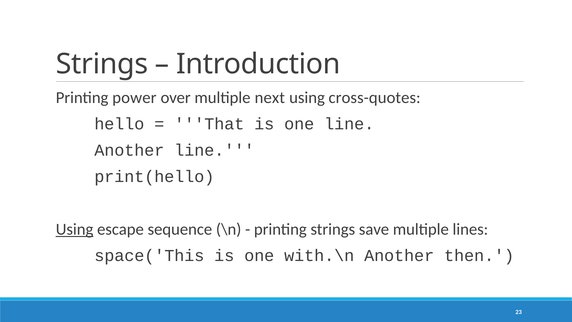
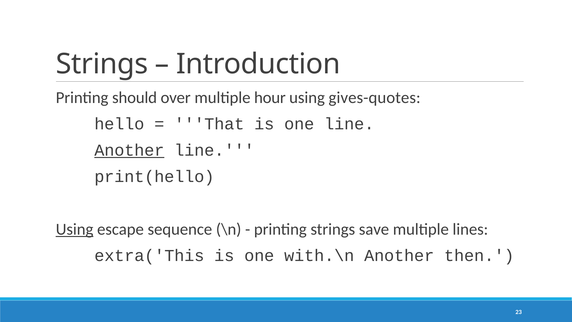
power: power -> should (135, 98)
next: next -> hour (270, 98)
cross-quotes: cross-quotes -> gives-quotes (375, 98)
Another underline: none -> present (129, 150)
space('This: space('This -> extra('This (149, 256)
